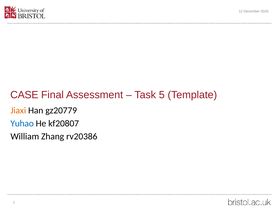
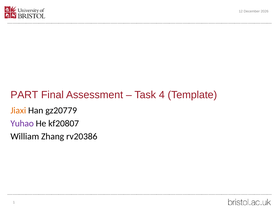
CASE: CASE -> PART (24, 95)
5: 5 -> 4 (162, 95)
Yuhao colour: blue -> purple (22, 124)
